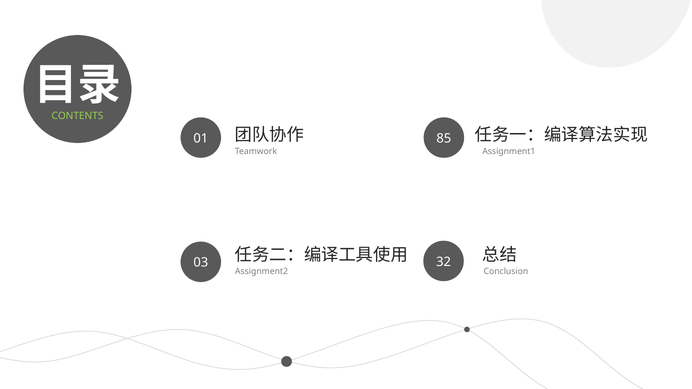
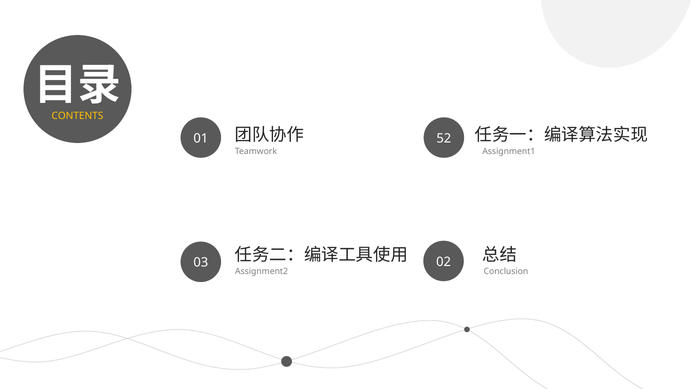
CONTENTS colour: light green -> yellow (77, 116)
85: 85 -> 52 (444, 139)
32: 32 -> 02 (444, 262)
